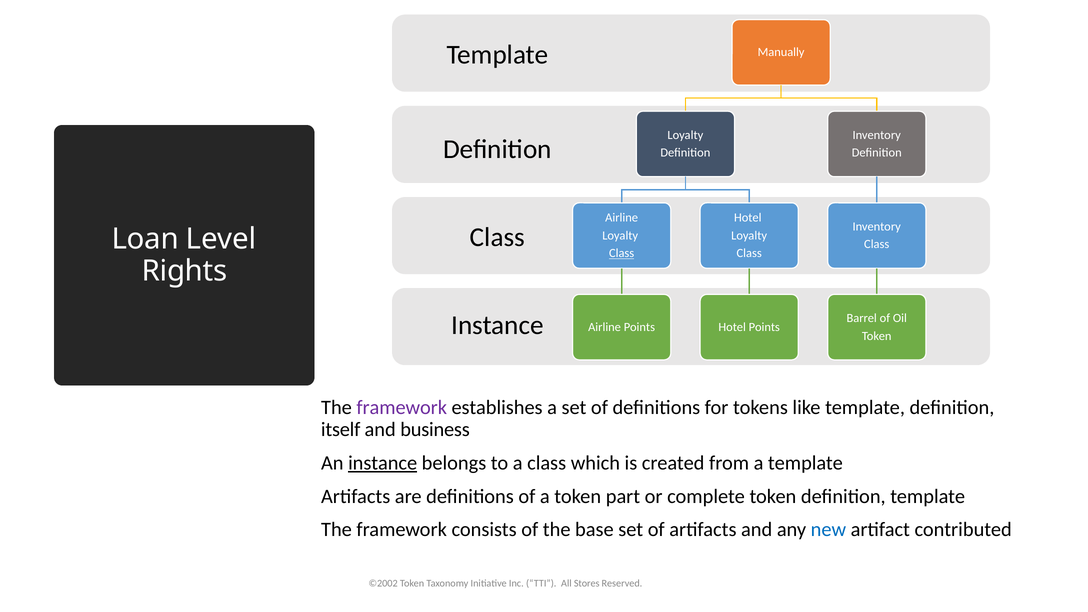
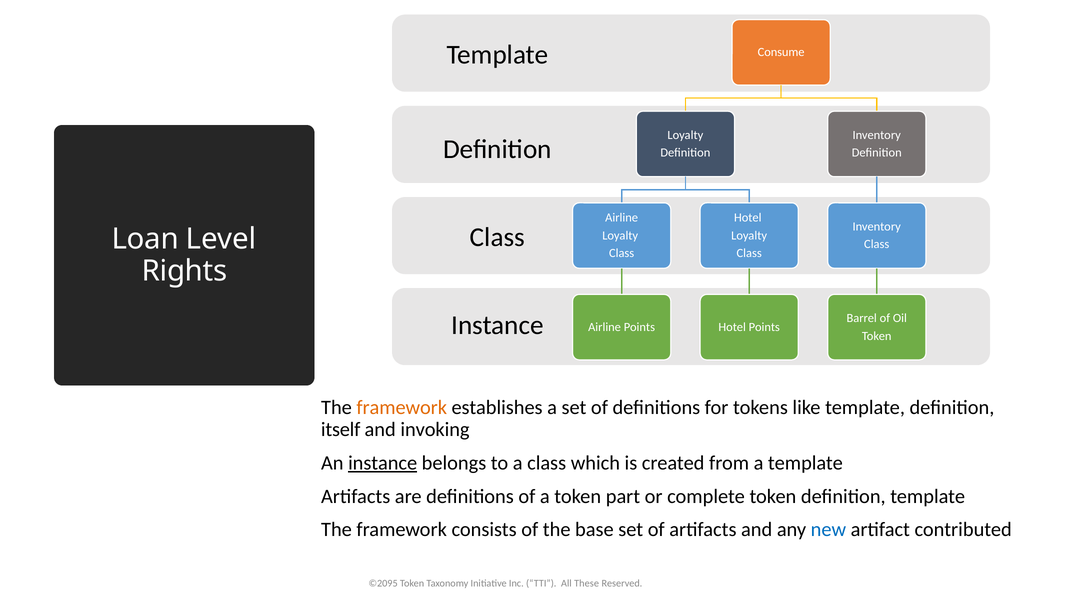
Manually: Manually -> Consume (781, 52)
Class underline: present -> none (622, 253)
framework colour: purple -> orange (402, 408)
business: business -> invoking (435, 430)
©2002: ©2002 -> ©2095 (383, 583)
Stores: Stores -> These (587, 583)
